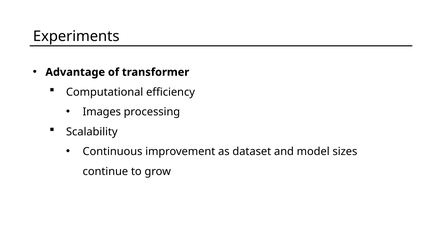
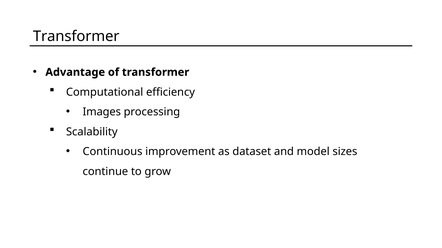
Experiments: Experiments -> Transformer (76, 36)
